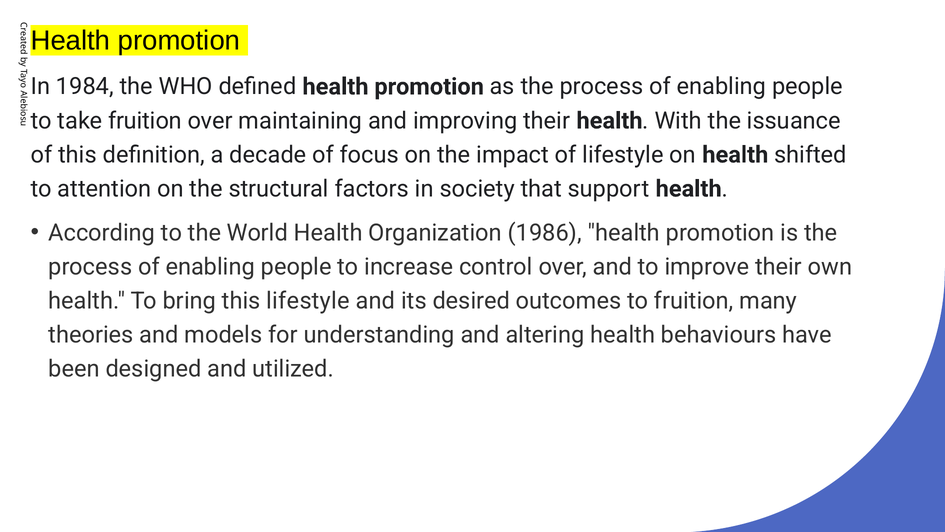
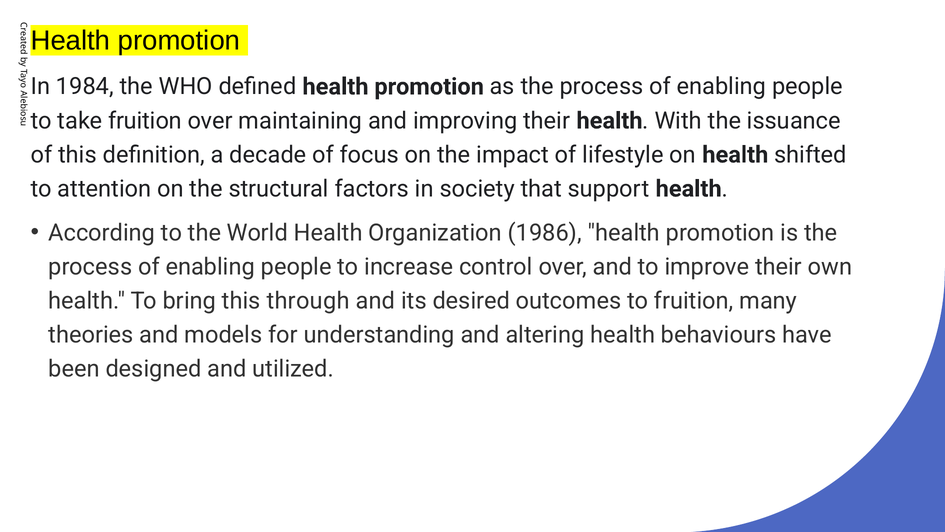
this lifestyle: lifestyle -> through (308, 301)
